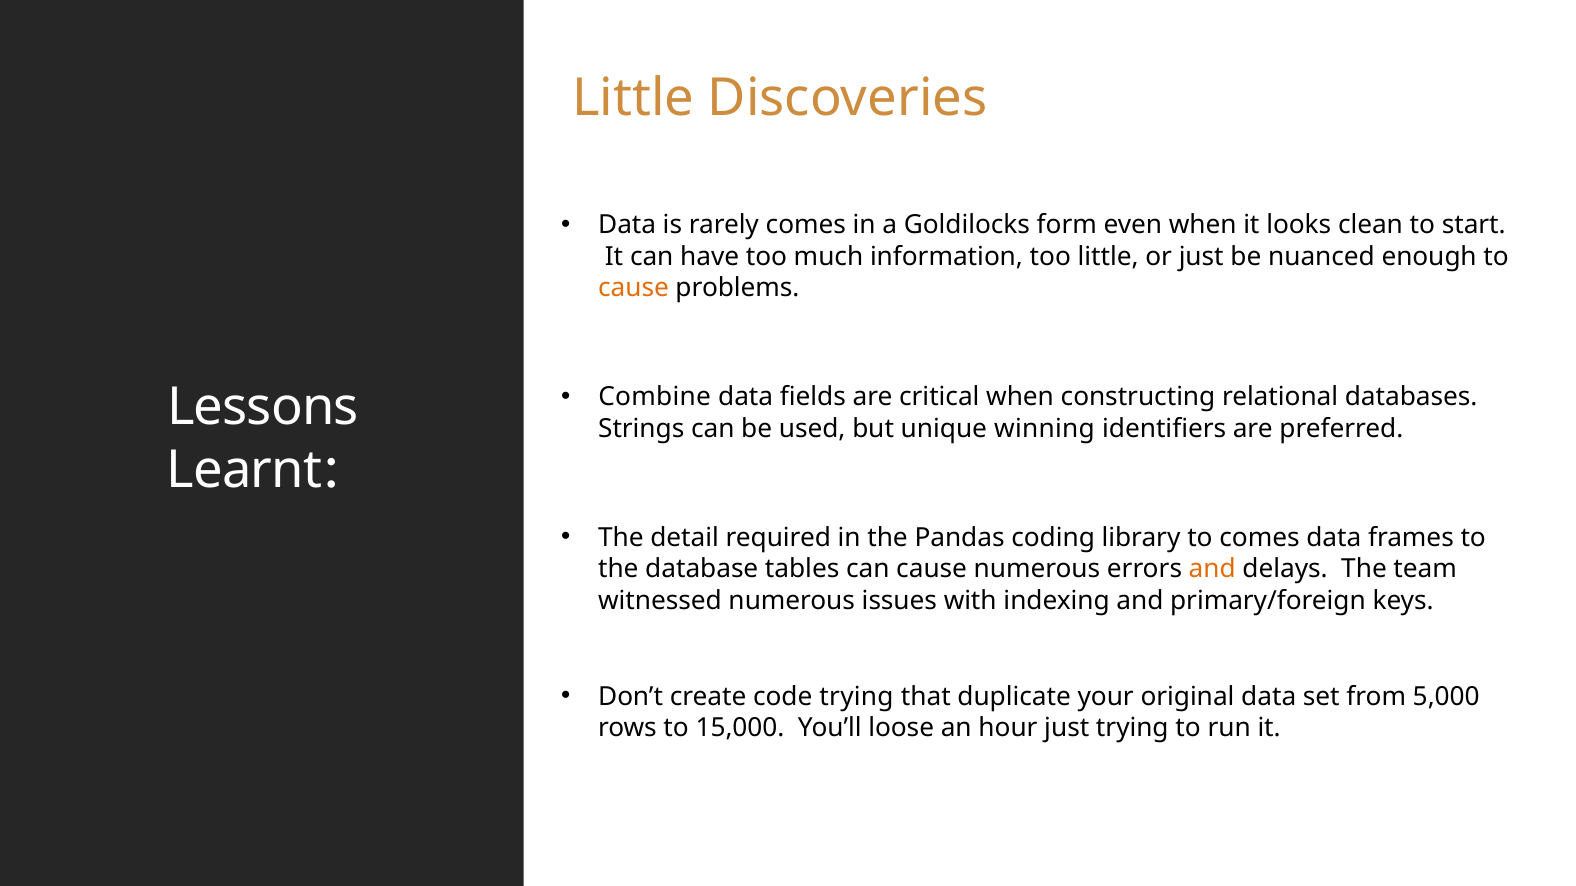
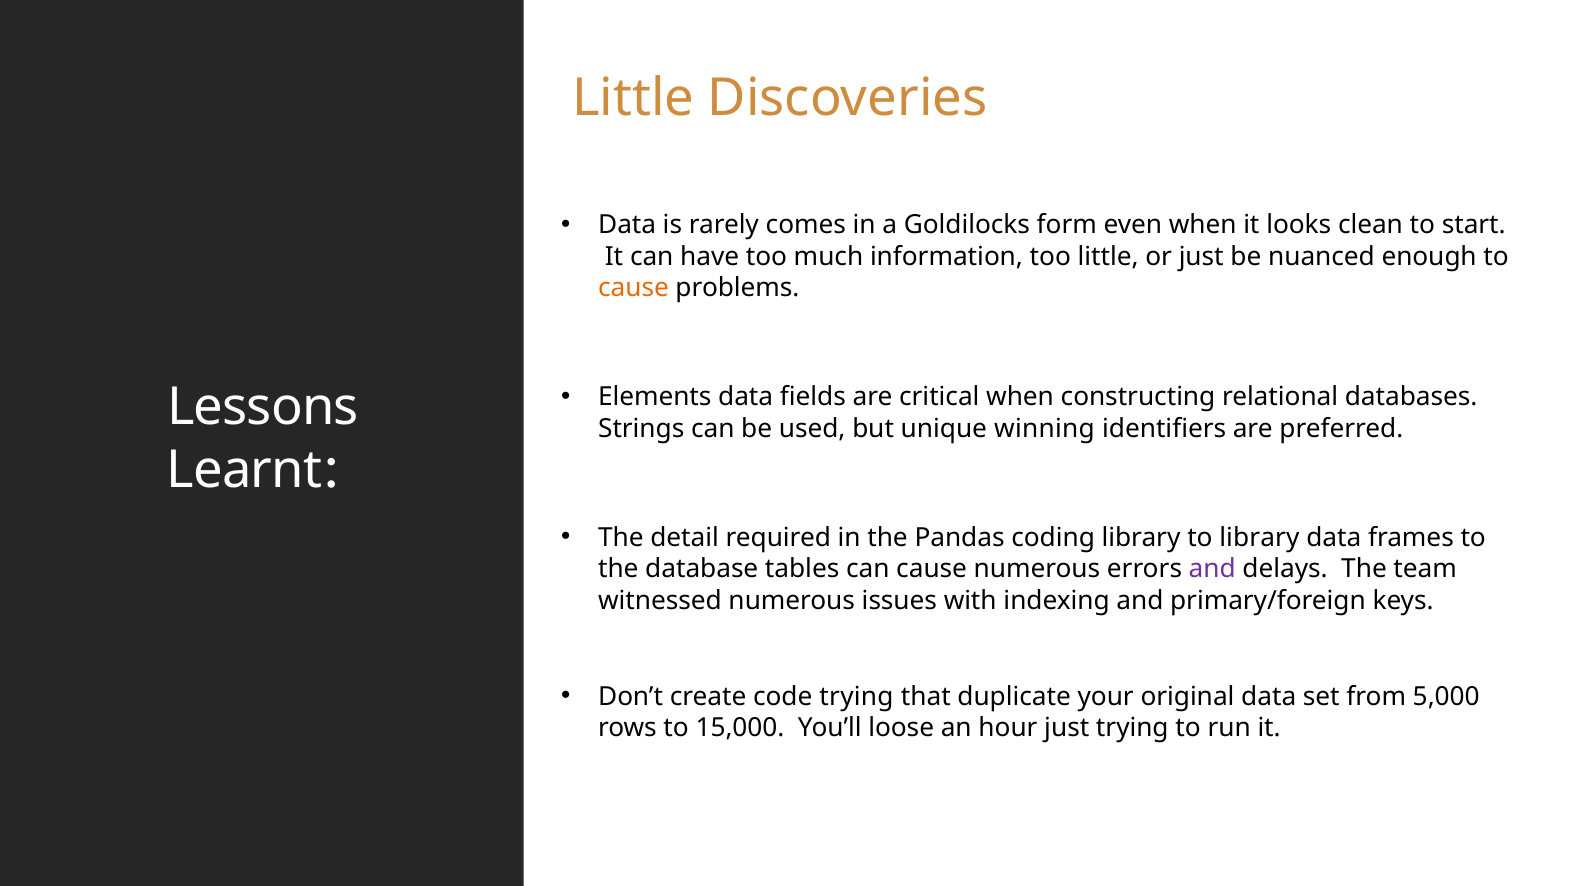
Combine: Combine -> Elements (655, 397)
to comes: comes -> library (1259, 538)
and colour: orange -> purple (1212, 569)
